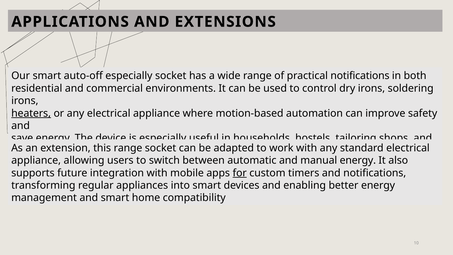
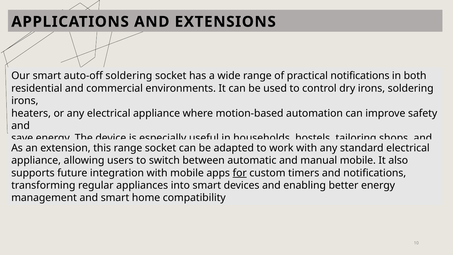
auto-off especially: especially -> soldering (129, 76)
heaters underline: present -> none (31, 113)
manual energy: energy -> mobile (358, 160)
